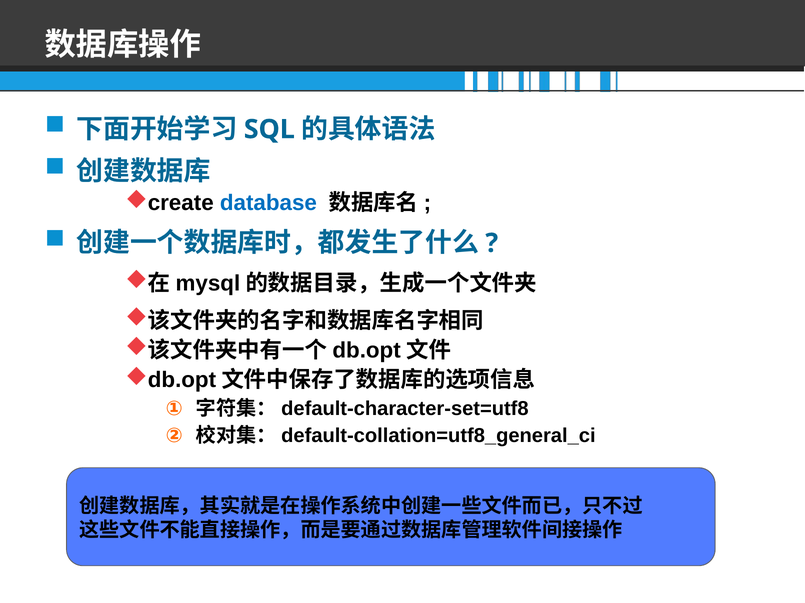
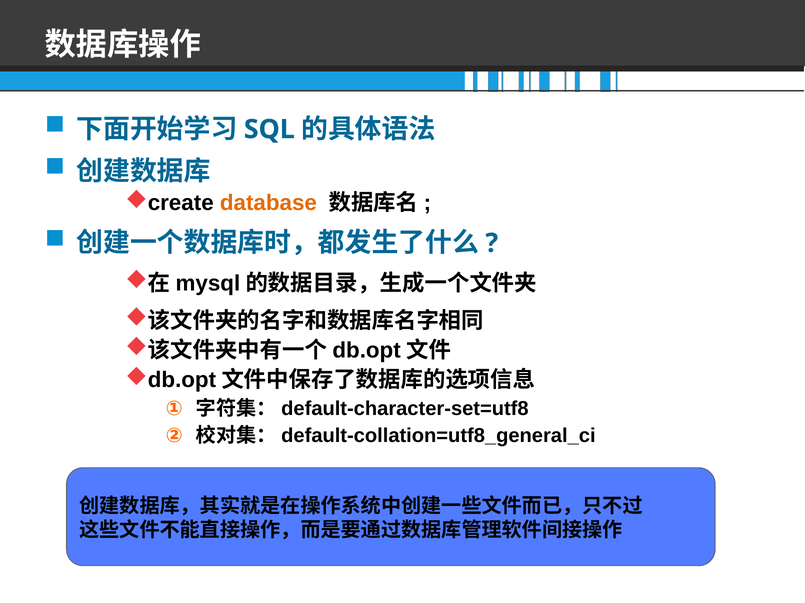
database colour: blue -> orange (268, 203)
